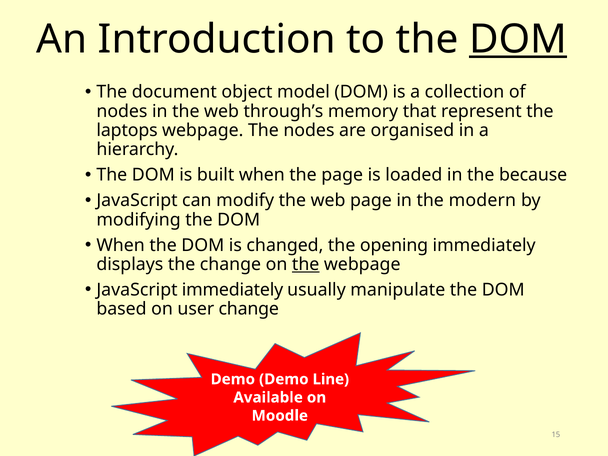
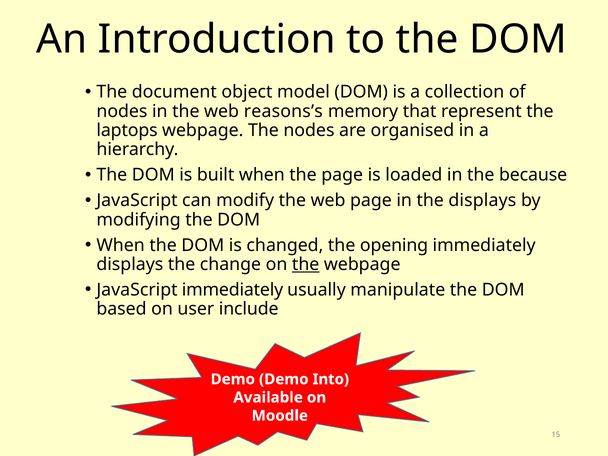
DOM underline: present -> none (518, 39)
through’s: through’s -> reasons’s (283, 111)
the modern: modern -> displays (482, 201)
user change: change -> include (249, 309)
Line: Line -> Into (331, 379)
